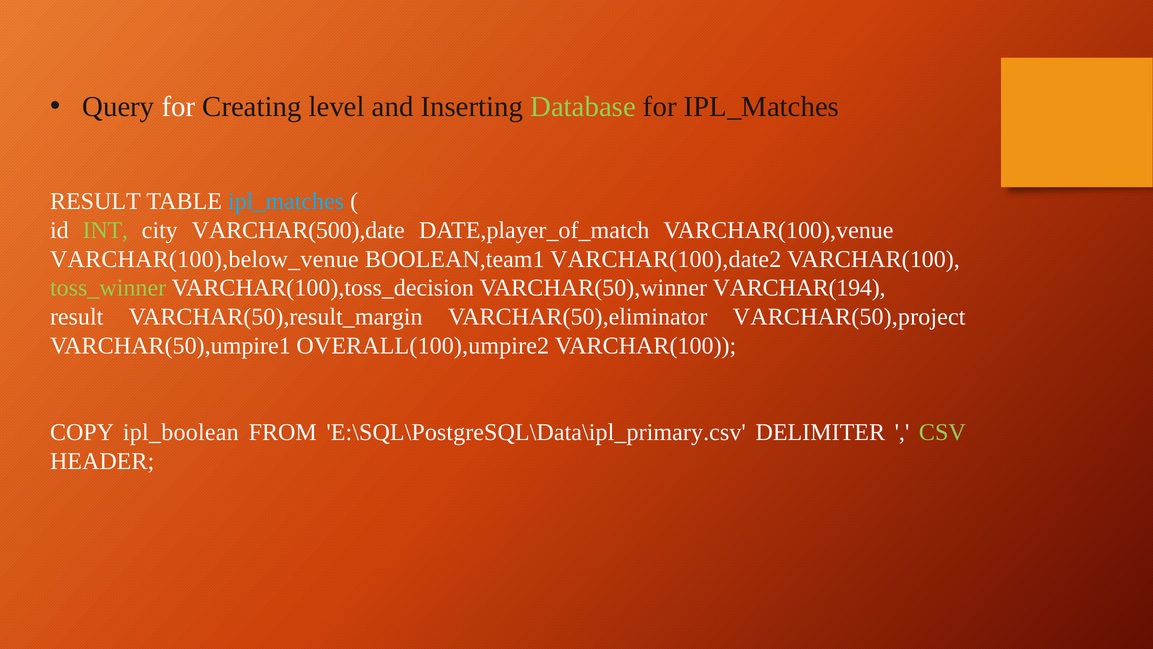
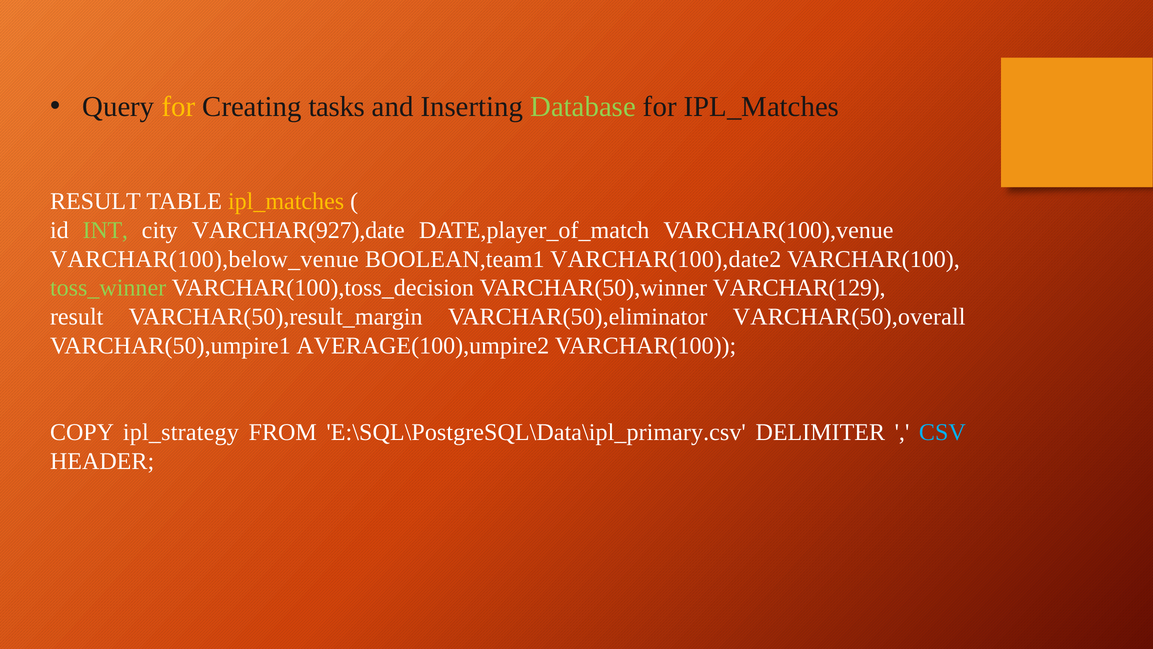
for colour: white -> yellow (178, 107)
level: level -> tasks (337, 107)
ipl_matches colour: light blue -> yellow (286, 201)
VARCHAR(500),date: VARCHAR(500),date -> VARCHAR(927),date (298, 230)
VARCHAR(194: VARCHAR(194 -> VARCHAR(129 (799, 288)
VARCHAR(50),project: VARCHAR(50),project -> VARCHAR(50),overall (849, 317)
OVERALL(100),umpire2: OVERALL(100),umpire2 -> AVERAGE(100),umpire2 (423, 346)
ipl_boolean: ipl_boolean -> ipl_strategy (181, 432)
CSV colour: light green -> light blue (942, 432)
